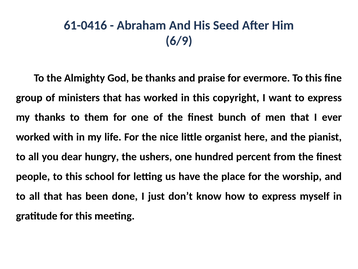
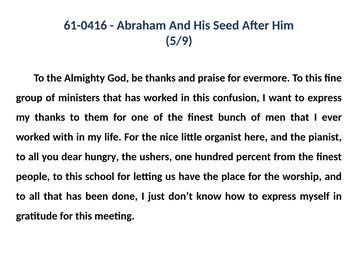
6/9: 6/9 -> 5/9 (179, 41)
copyright: copyright -> confusion (236, 97)
